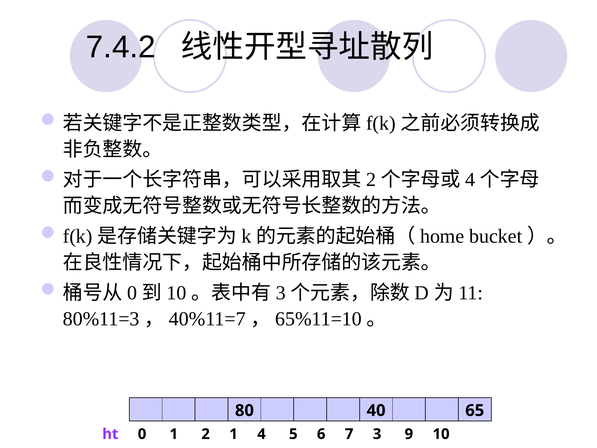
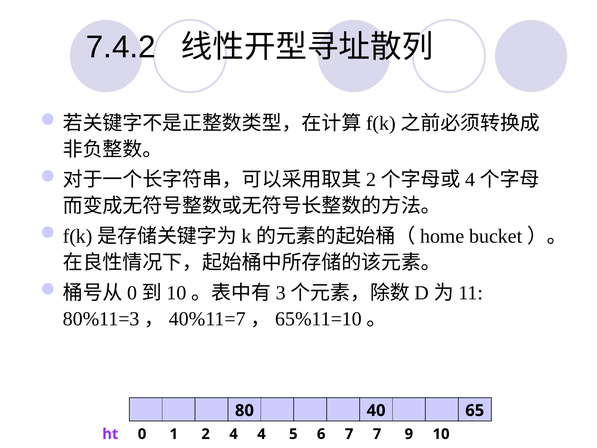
2 1: 1 -> 4 (234, 434)
7 3: 3 -> 7 (377, 434)
